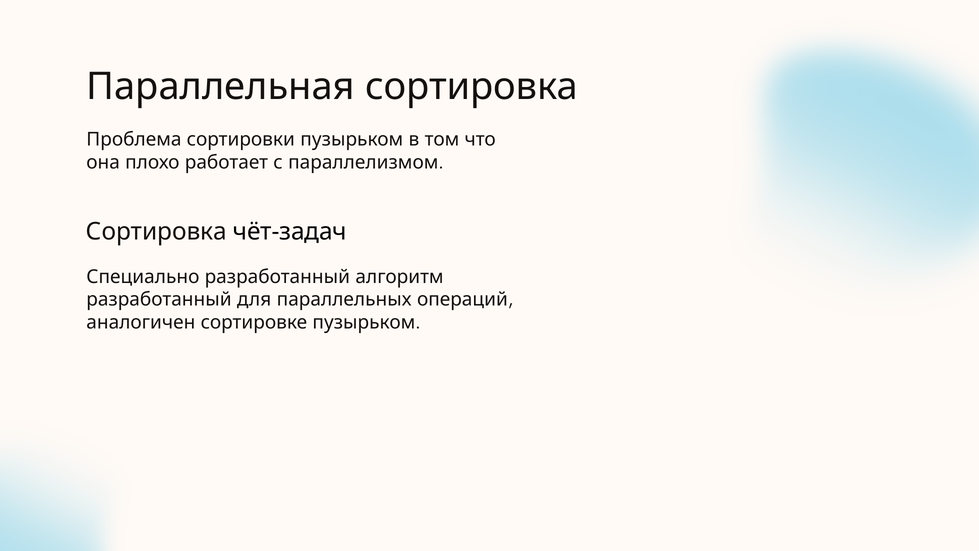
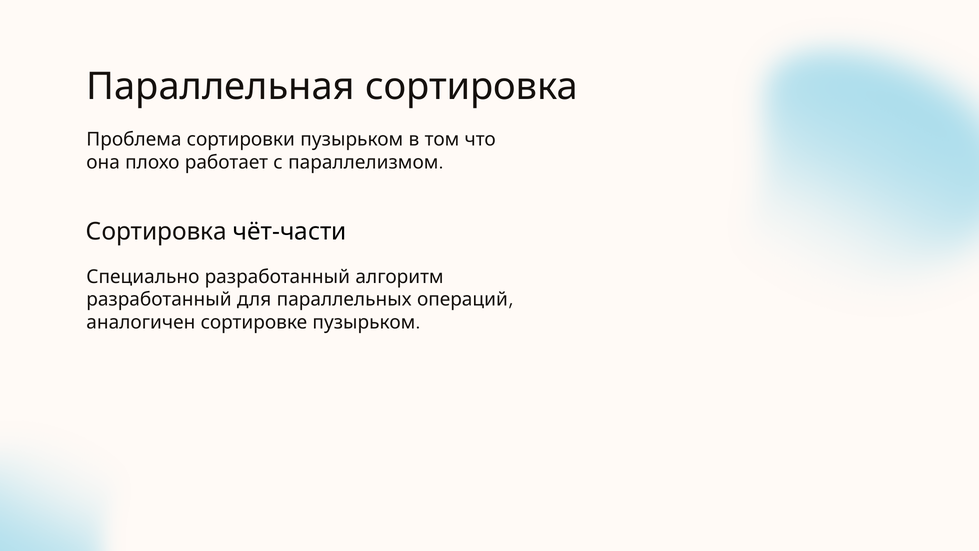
чёт-задач: чёт-задач -> чёт-части (290, 231)
